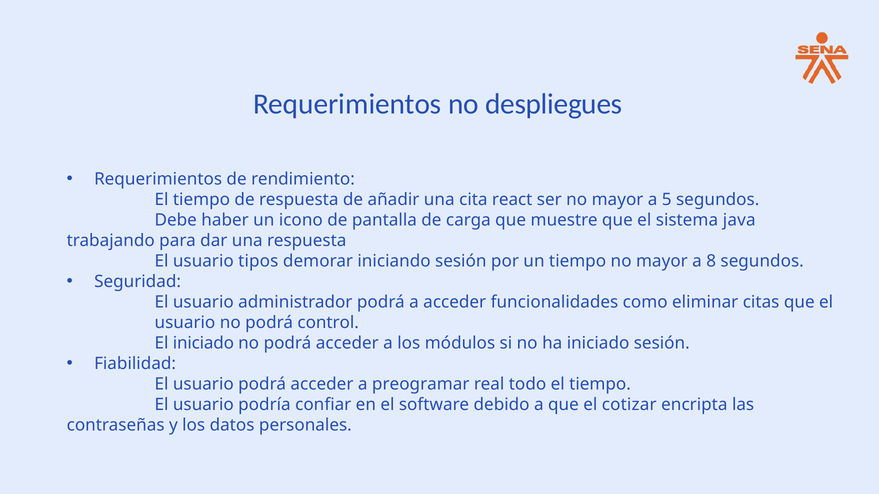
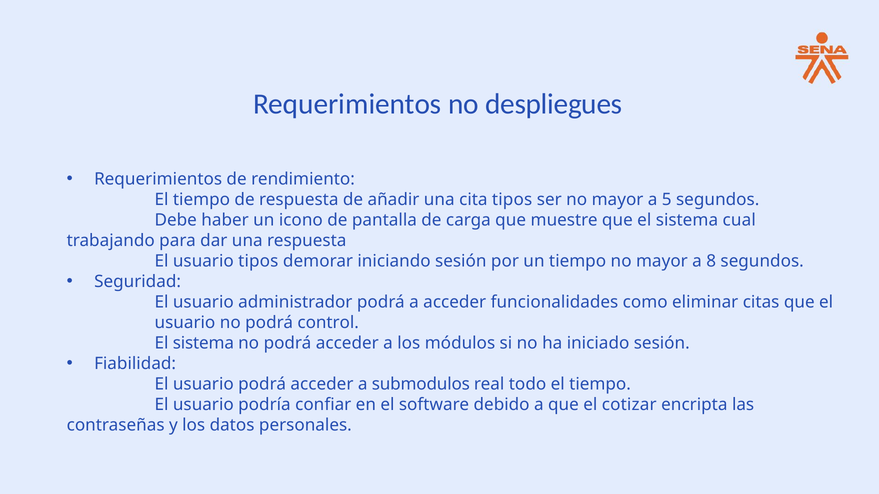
cita react: react -> tipos (512, 200)
java: java -> cual (739, 220)
iniciado: iniciado -> sistema (203, 343)
preogramar: preogramar -> submodulos (421, 384)
